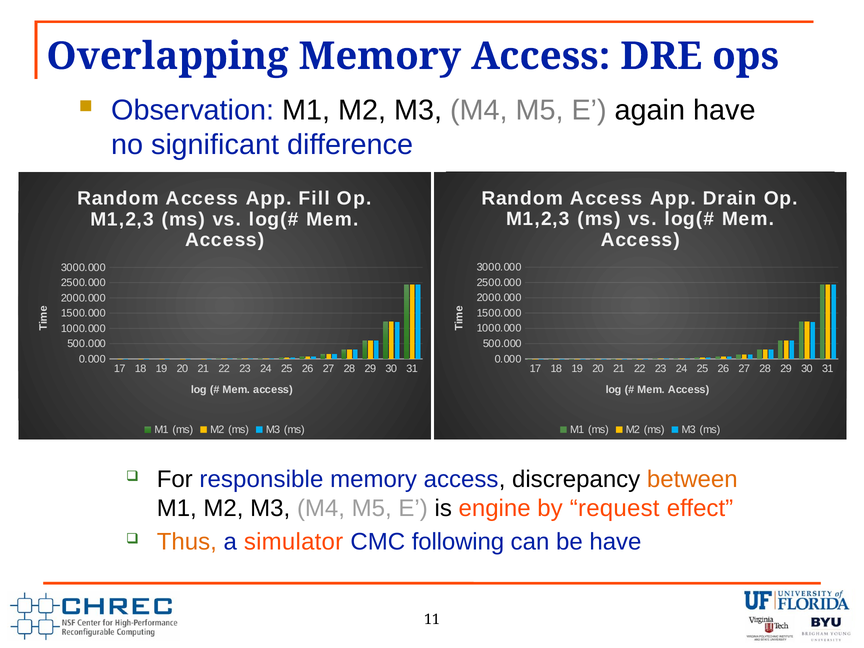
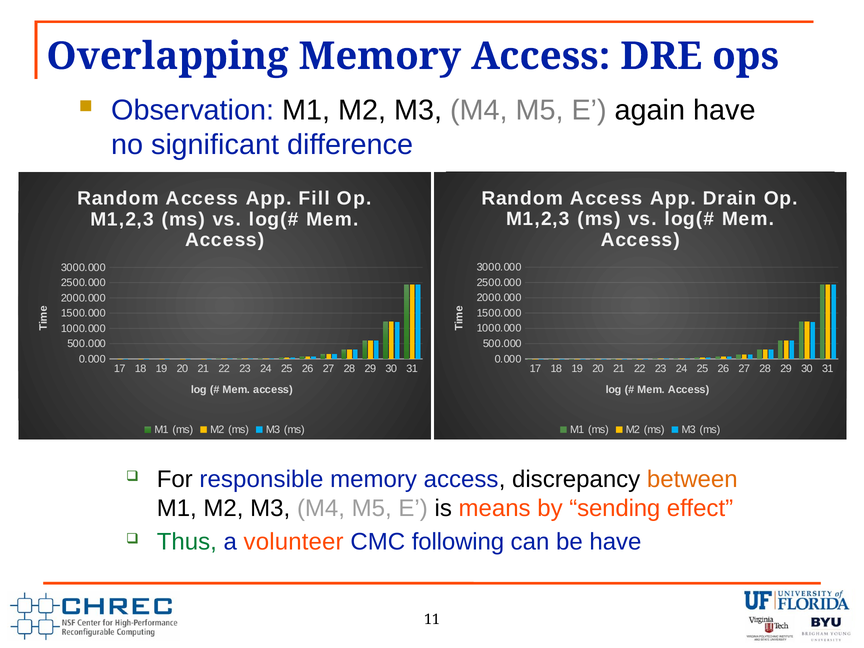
engine: engine -> means (495, 508)
request: request -> sending (615, 508)
Thus colour: orange -> green (187, 542)
simulator: simulator -> volunteer (294, 542)
